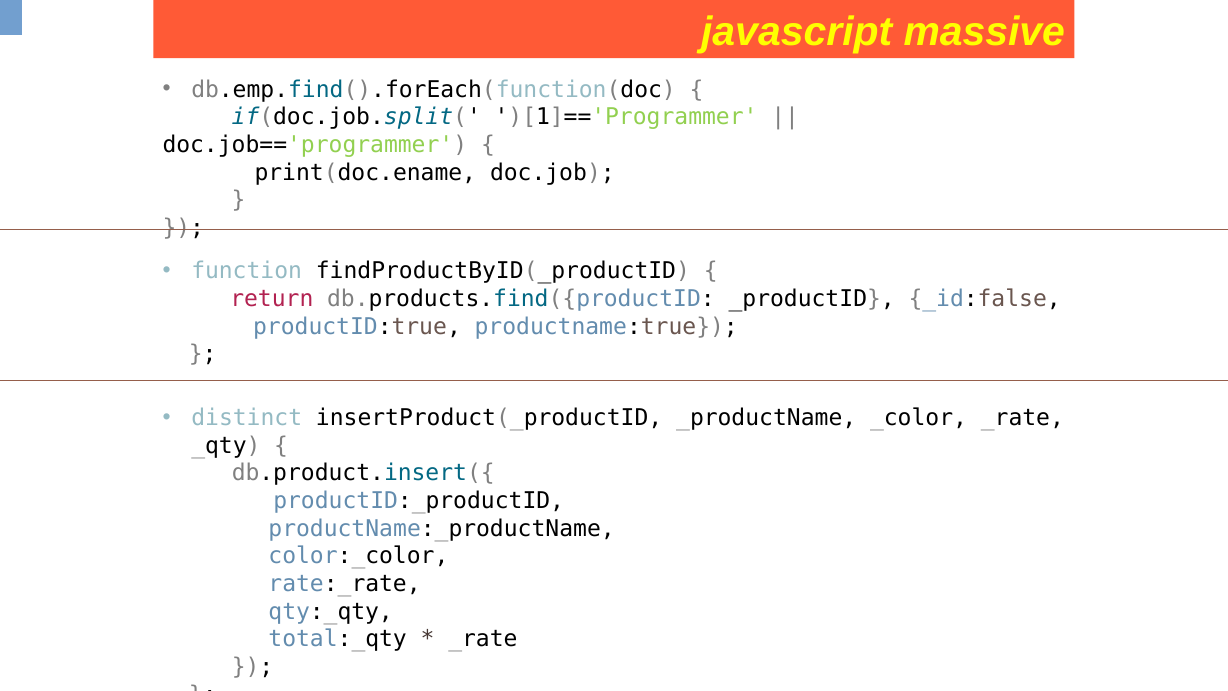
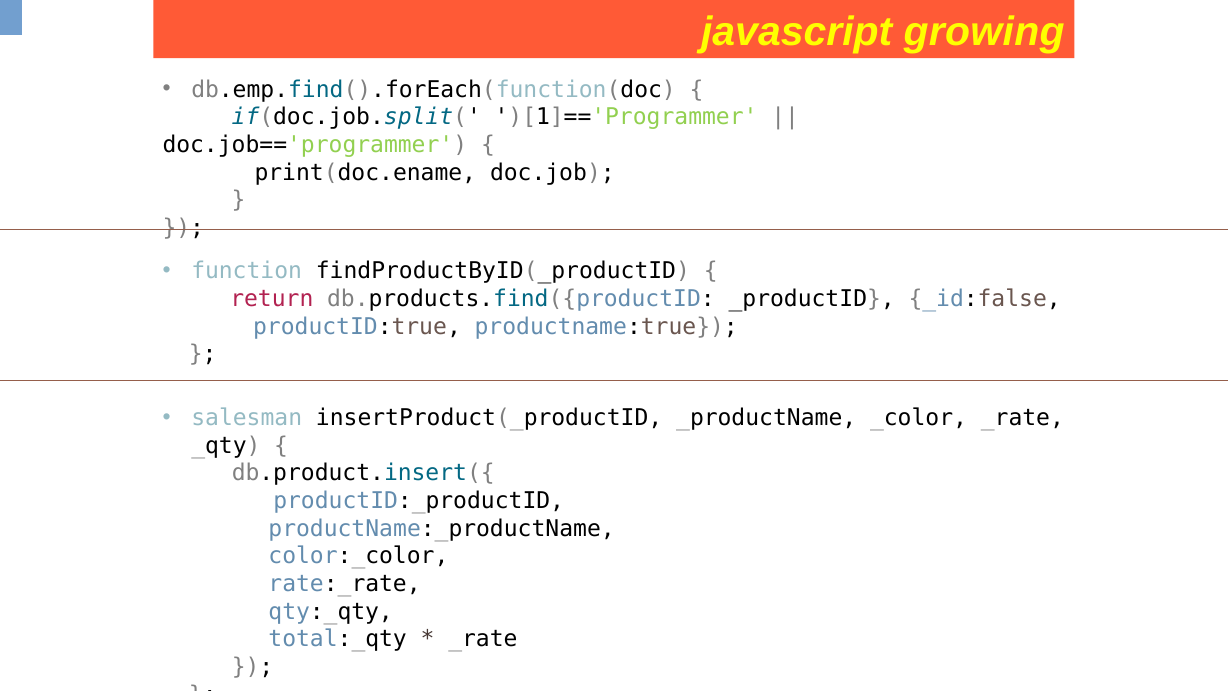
massive: massive -> growing (984, 32)
distinct: distinct -> salesman (247, 418)
